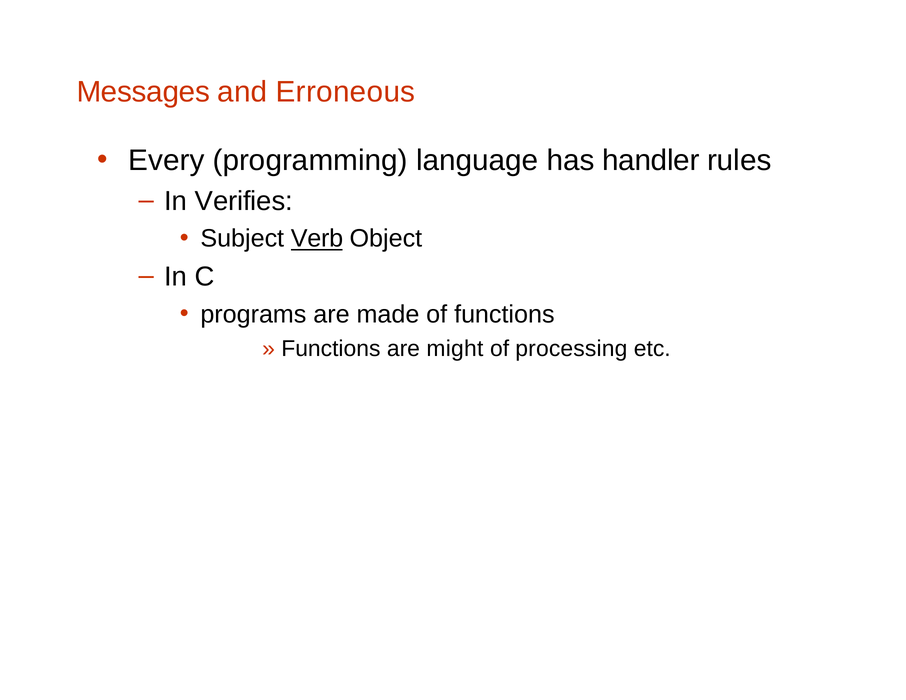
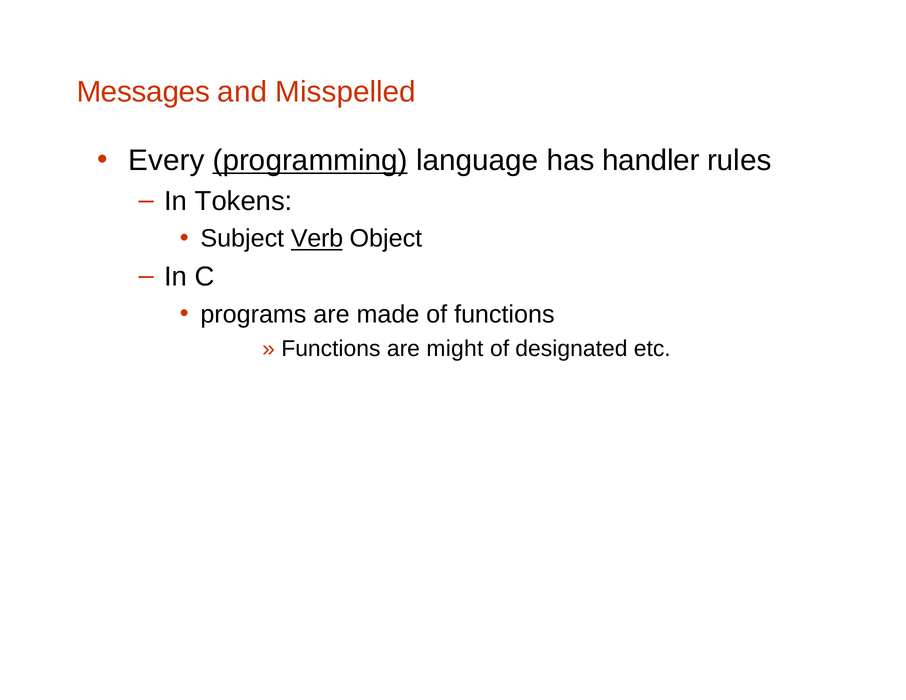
Erroneous: Erroneous -> Misspelled (346, 92)
programming underline: none -> present (310, 161)
Verifies: Verifies -> Tokens (244, 201)
processing: processing -> designated (571, 349)
